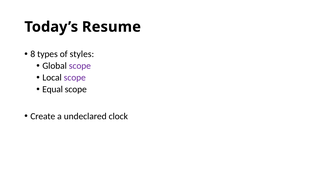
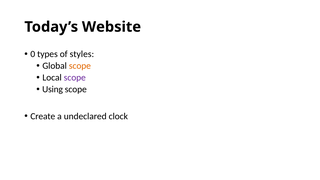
Resume: Resume -> Website (111, 27)
8: 8 -> 0 (33, 54)
scope colour: purple -> orange (80, 66)
Equal: Equal -> Using (53, 89)
